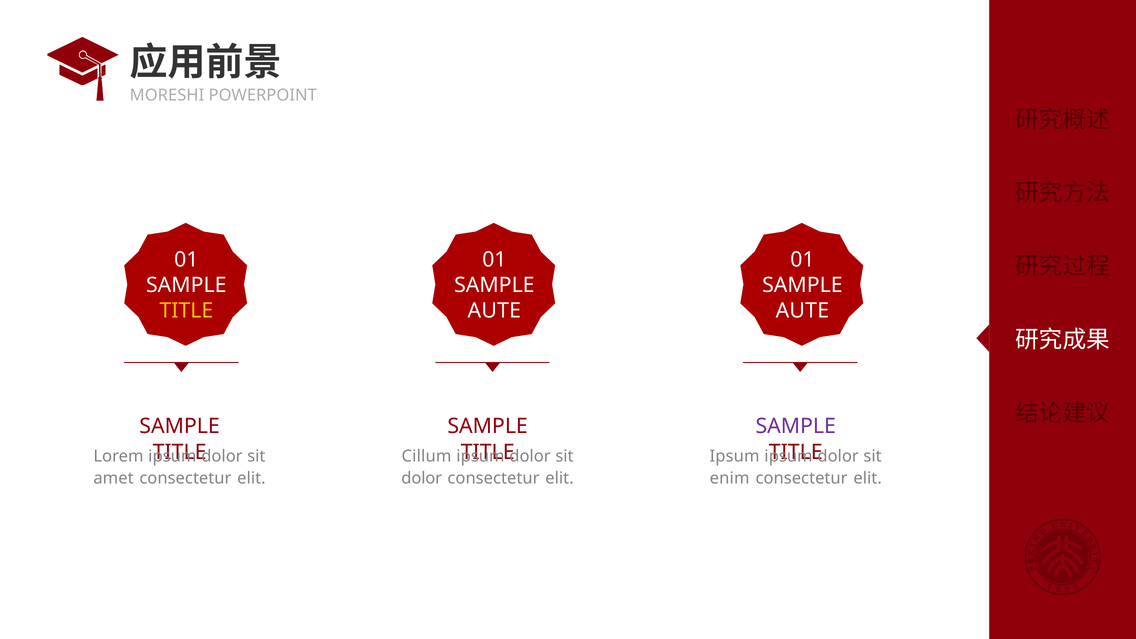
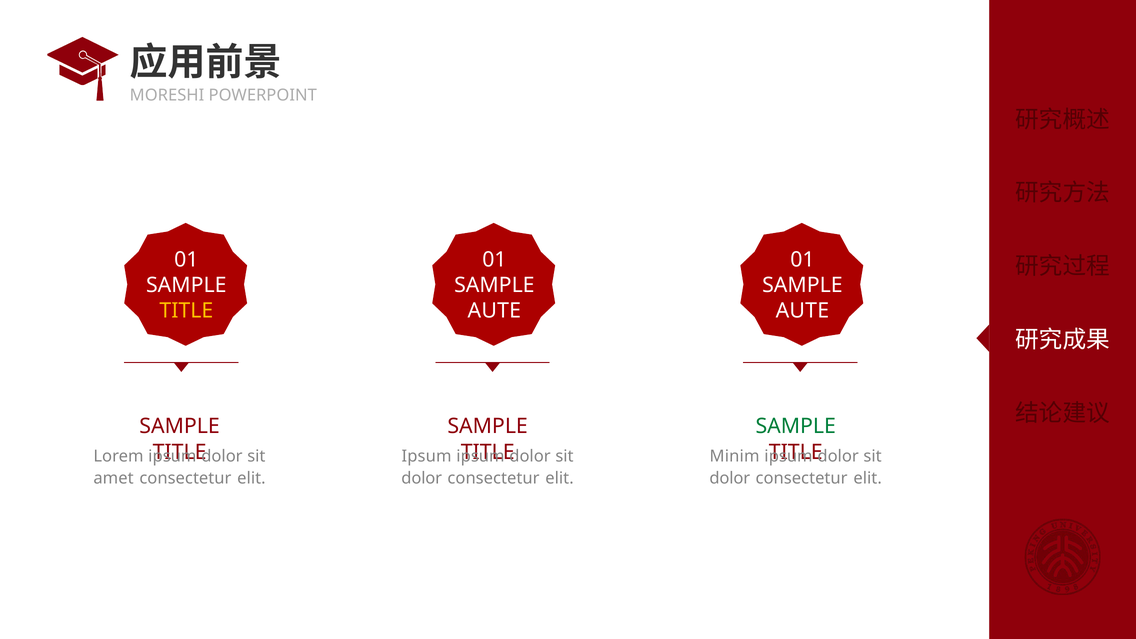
SAMPLE colour: purple -> green (796, 426)
Cillum: Cillum -> Ipsum (427, 457)
Ipsum: Ipsum -> Minim (735, 457)
enim: enim -> dolor (730, 478)
